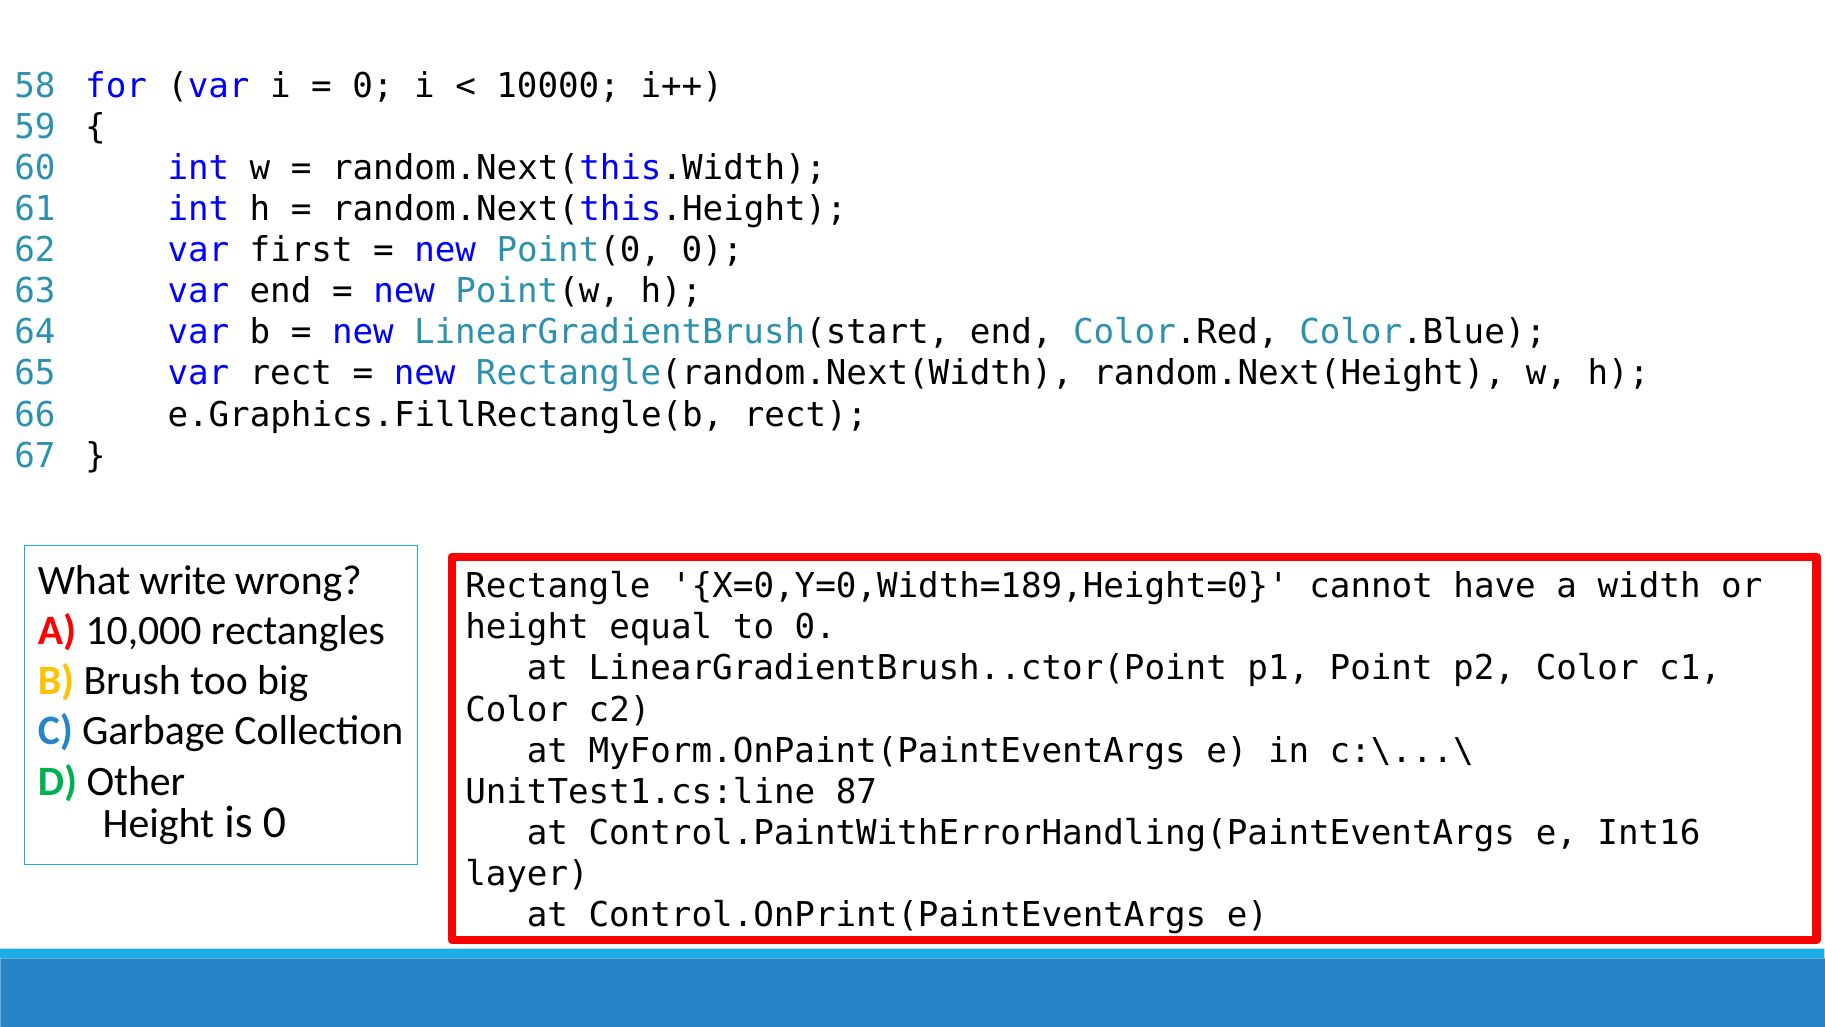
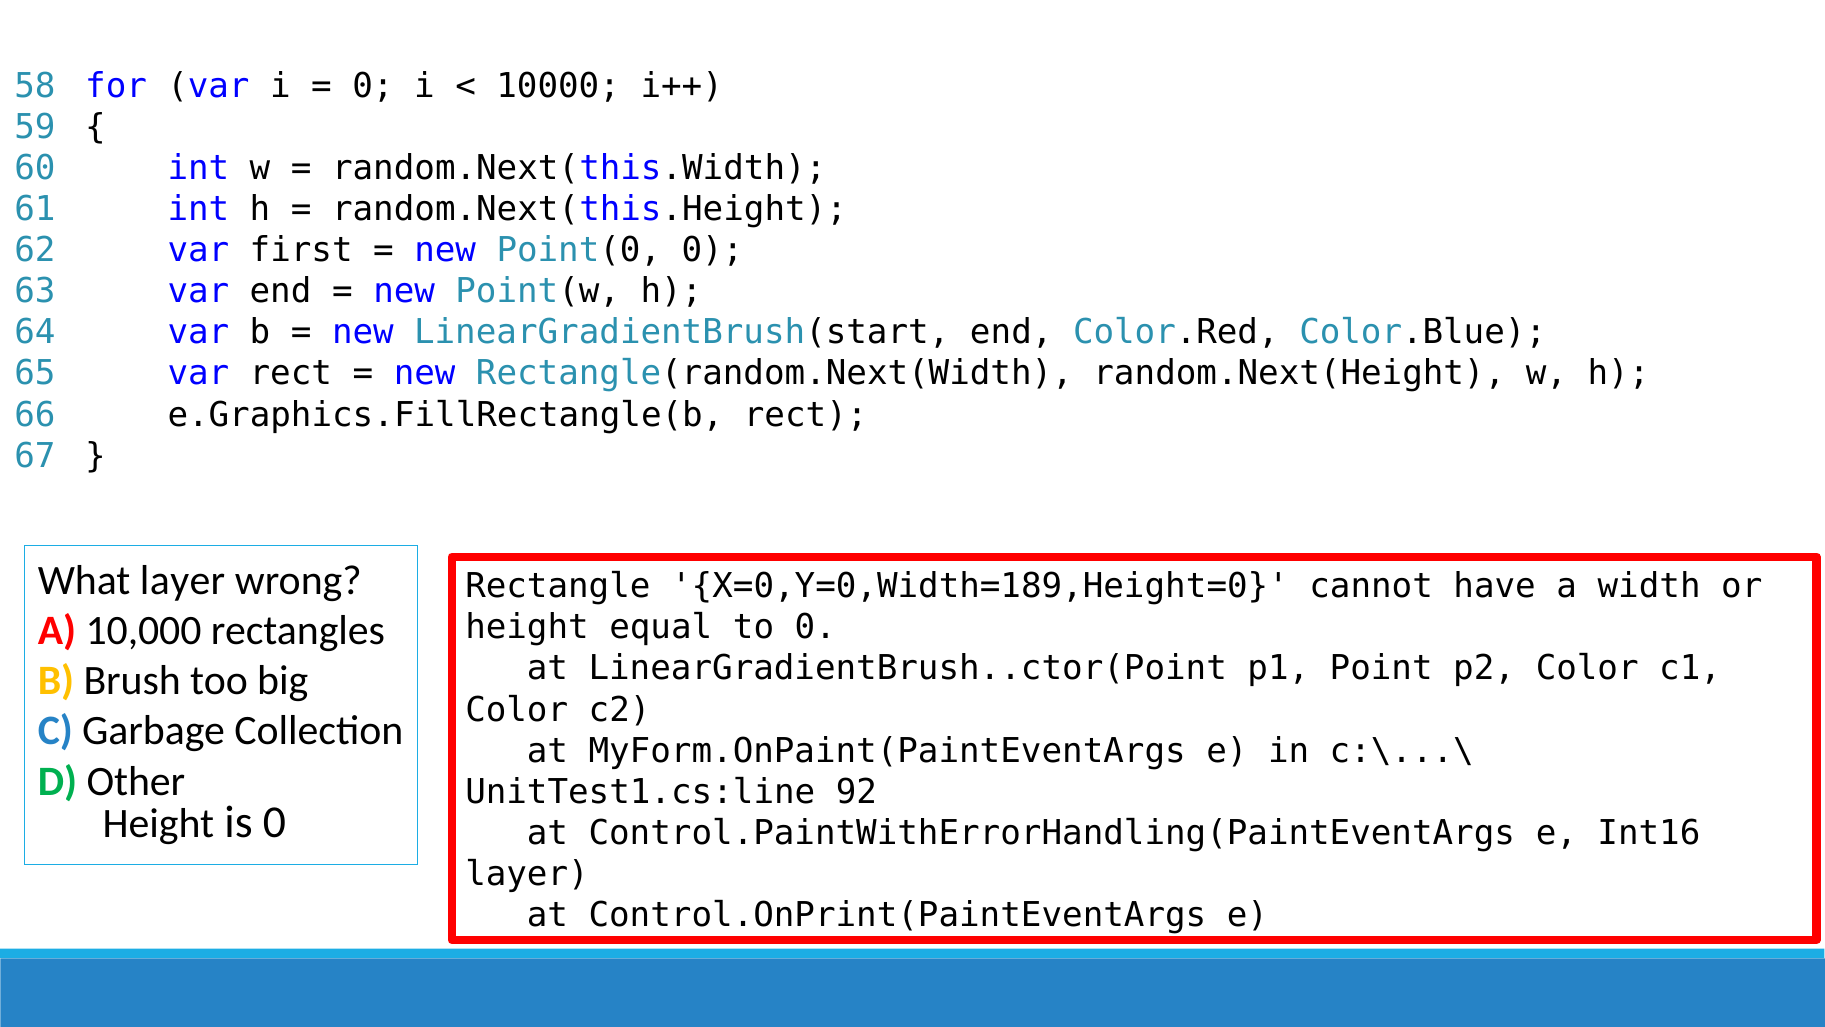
What write: write -> layer (183, 580)
87: 87 -> 92 (856, 792)
